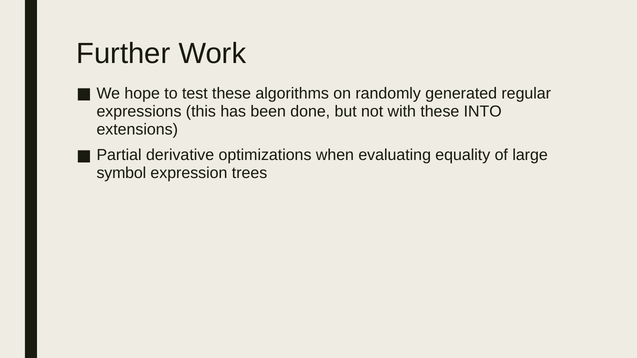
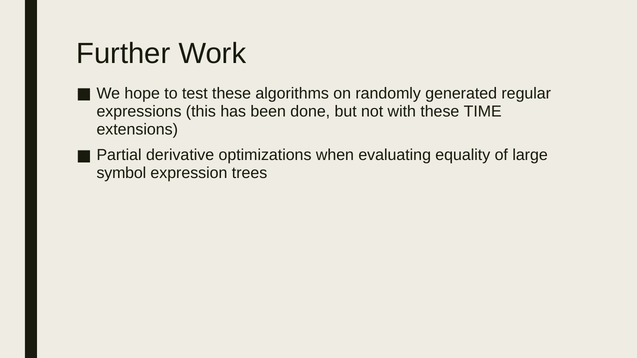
INTO: INTO -> TIME (483, 111)
